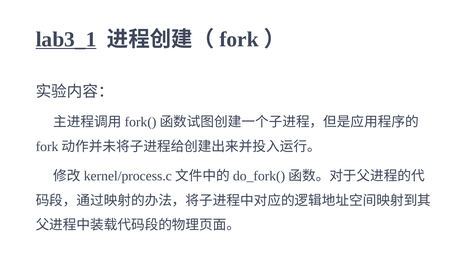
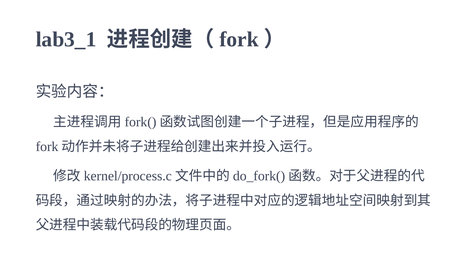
lab3_1 underline: present -> none (66, 39)
